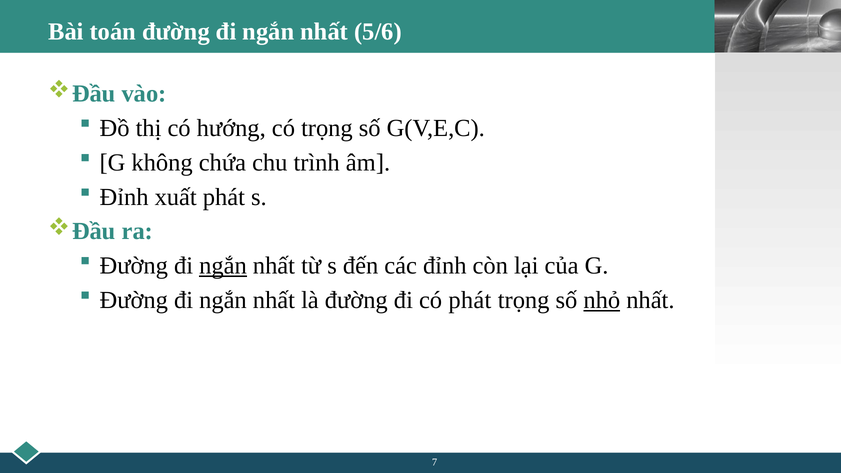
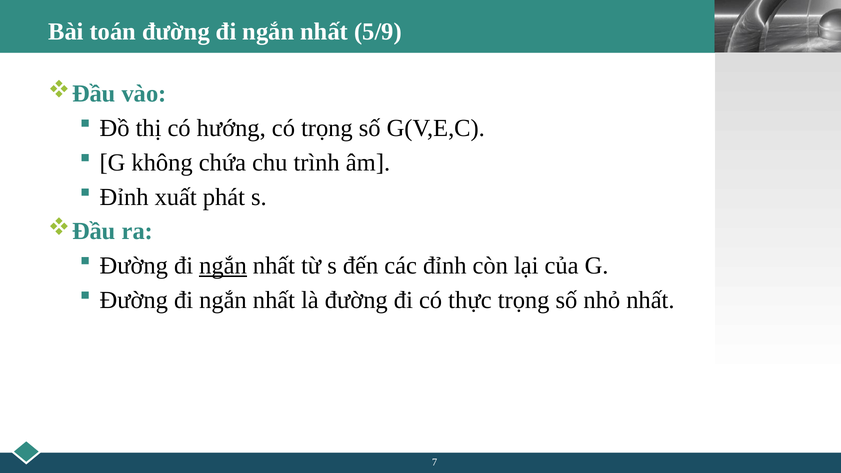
5/6: 5/6 -> 5/9 (378, 32)
có phát: phát -> thực (470, 300)
nhỏ underline: present -> none (602, 300)
